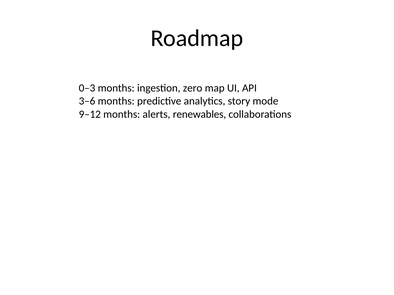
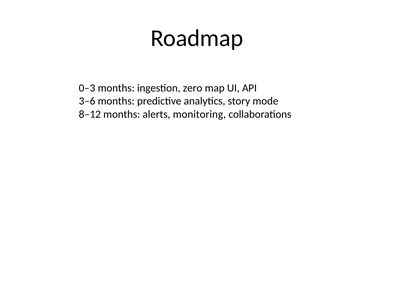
9–12: 9–12 -> 8–12 (90, 114)
renewables: renewables -> monitoring (199, 114)
